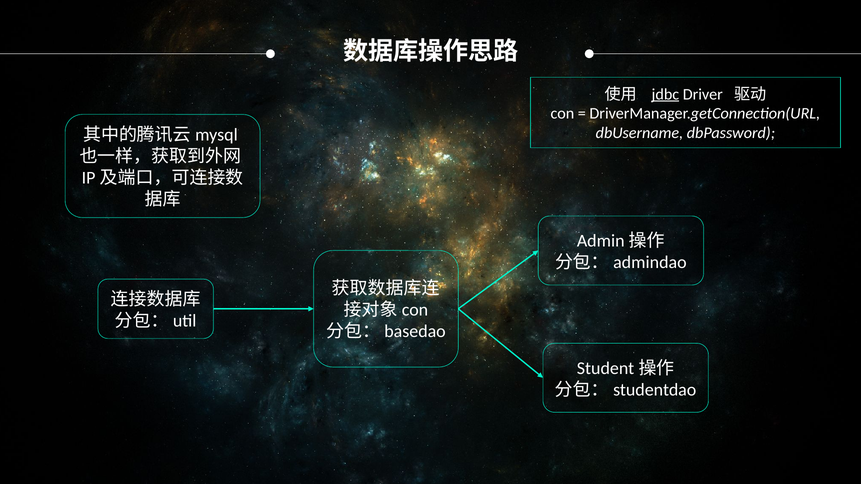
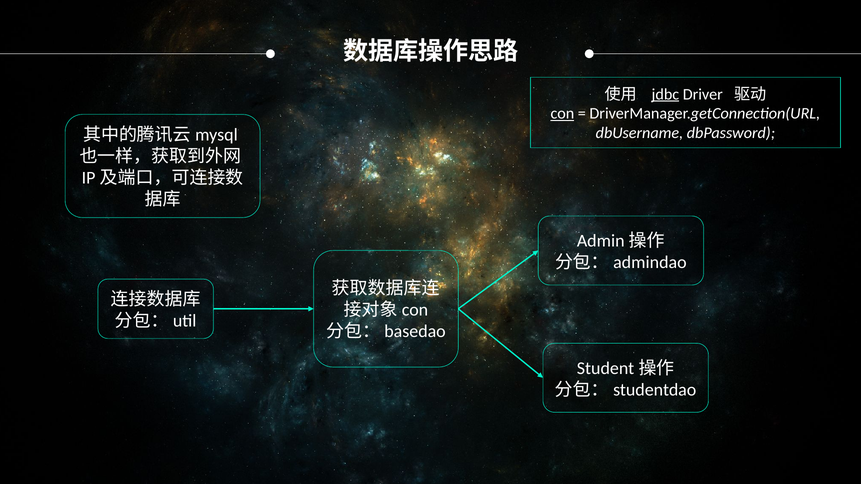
con underline: none -> present (562, 114)
